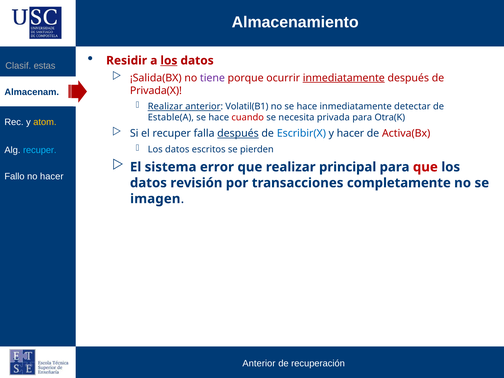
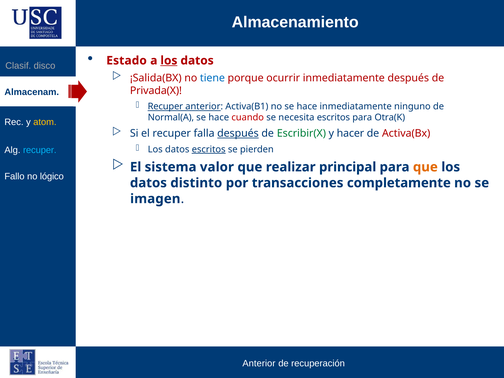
Residir: Residir -> Estado (127, 61)
estas: estas -> disco (45, 66)
tiene colour: purple -> blue (212, 78)
inmediatamente underline: present -> none (344, 78)
Realizar: Realizar -> Recuper (165, 106)
Volatil(B1: Volatil(B1 -> Activa(B1 (247, 106)
detectar: detectar -> ninguno (412, 106)
Estable(A: Estable(A -> Normal(A (171, 118)
necesita privada: privada -> escritos (333, 118)
Escribir(X colour: blue -> green (301, 133)
escritos underline: none -> present (209, 149)
error: error -> valor (217, 167)
que colour: red -> orange (425, 167)
no hacer: hacer -> lógico (52, 176)
revisión: revisión -> distinto (196, 183)
